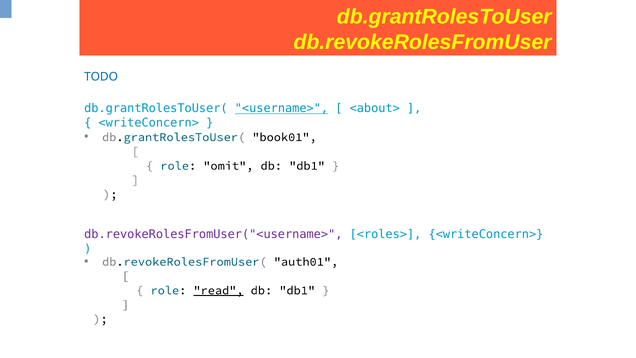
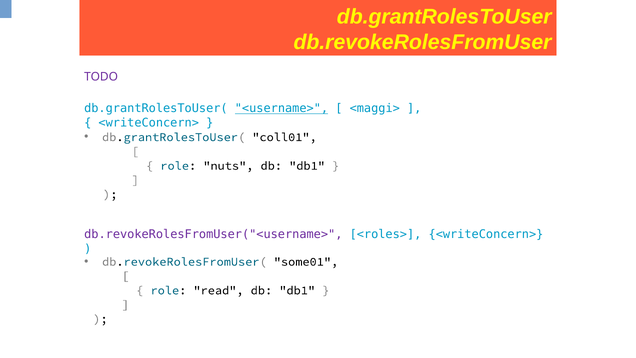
TODO colour: blue -> purple (101, 77)
<about>: <about> -> <maggi> (375, 108)
book01: book01 -> coll01 (285, 137)
omit: omit -> nuts (228, 166)
auth01: auth01 -> some01 (306, 262)
read underline: present -> none (219, 290)
